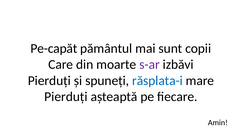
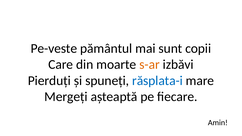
Pe-capăt: Pe-capăt -> Pe-veste (54, 48)
s-ar colour: purple -> orange (149, 65)
Pierduți: Pierduți -> Mergeți (66, 97)
